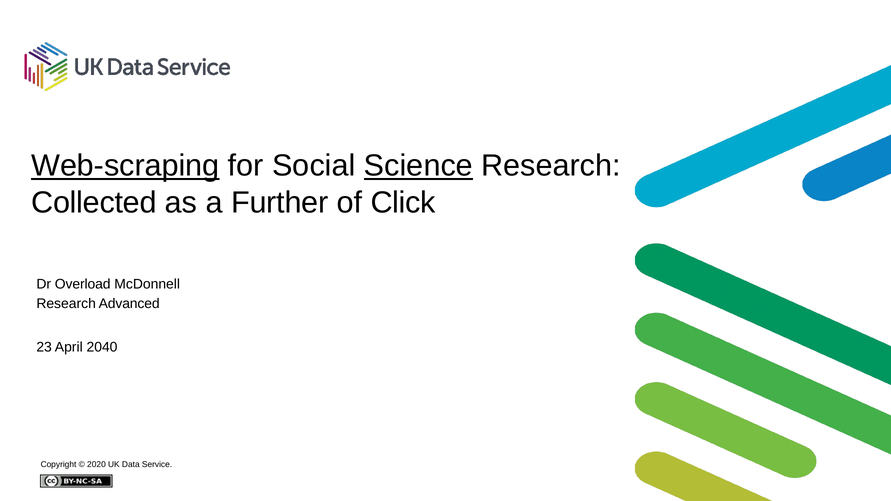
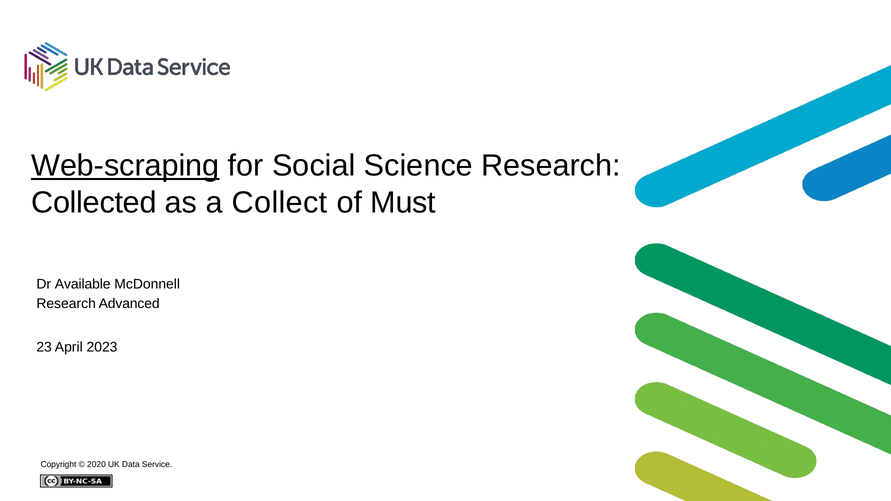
Science underline: present -> none (418, 166)
Further: Further -> Collect (280, 203)
Click: Click -> Must (403, 203)
Overload: Overload -> Available (83, 284)
2040: 2040 -> 2023 (102, 347)
